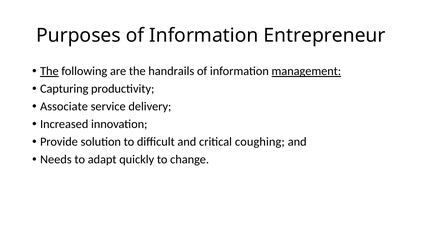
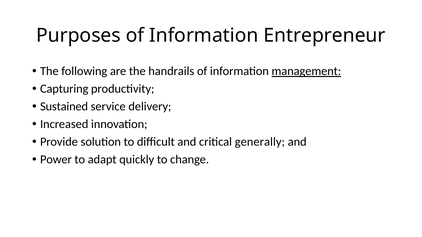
The underline: present -> none (49, 71)
Associate: Associate -> Sustained (64, 107)
coughing: coughing -> generally (260, 142)
Needs: Needs -> Power (56, 160)
